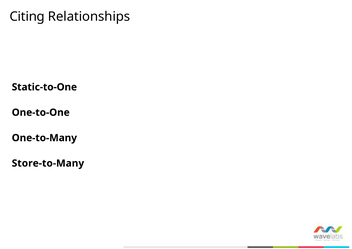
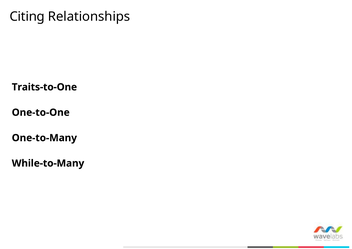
Static-to-One: Static-to-One -> Traits-to-One (44, 87)
Store-to-Many: Store-to-Many -> While-to-Many (48, 163)
